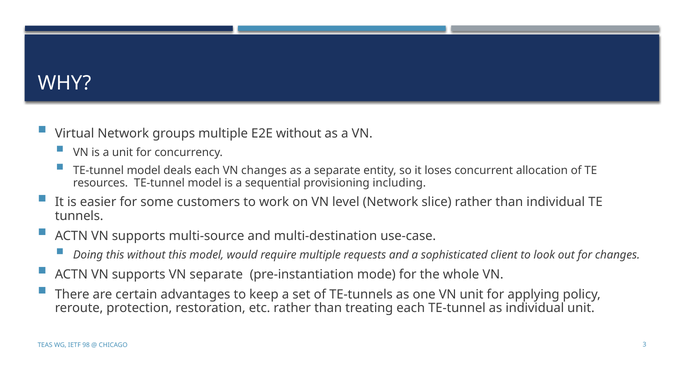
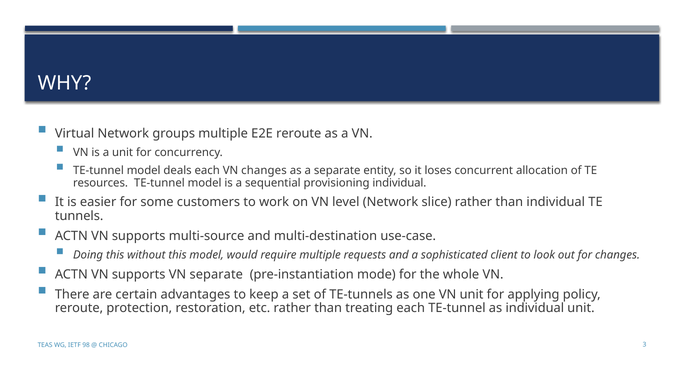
E2E without: without -> reroute (299, 133)
provisioning including: including -> individual (399, 183)
